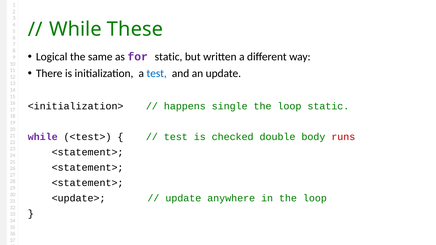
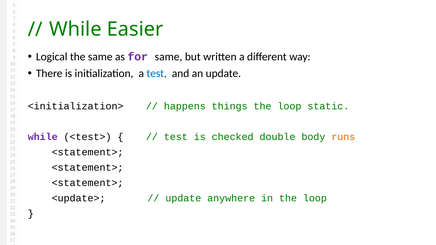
These: These -> Easier (135, 29)
for static: static -> same (169, 57)
single: single -> things (230, 106)
runs colour: red -> orange (343, 137)
